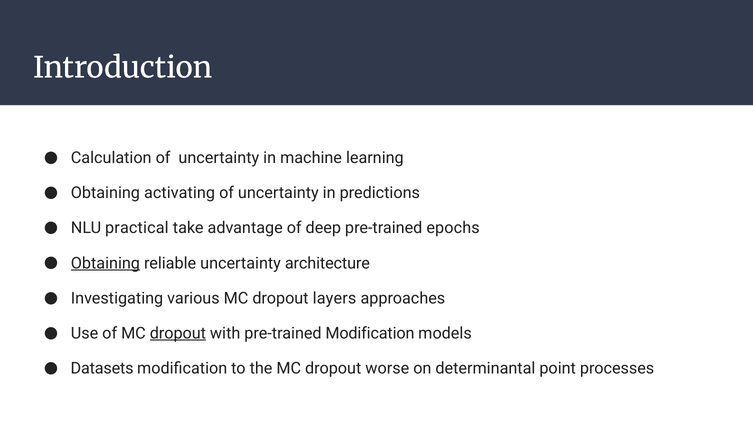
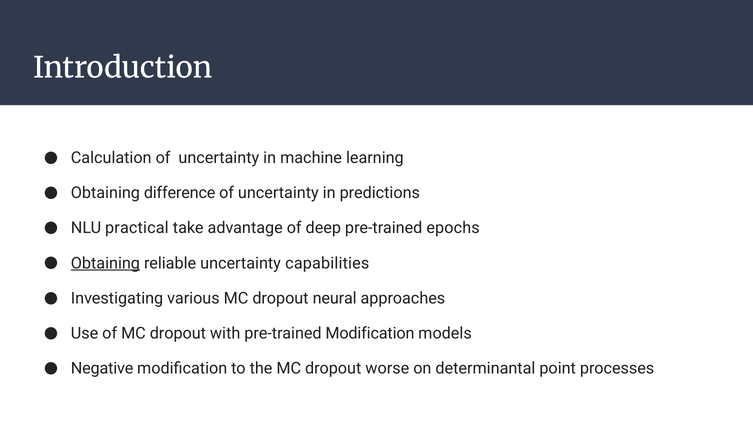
activating: activating -> difference (180, 193)
architecture: architecture -> capabilities (327, 263)
layers: layers -> neural (335, 298)
dropout underline: present -> none (178, 333)
Datasets: Datasets -> Negative (102, 368)
